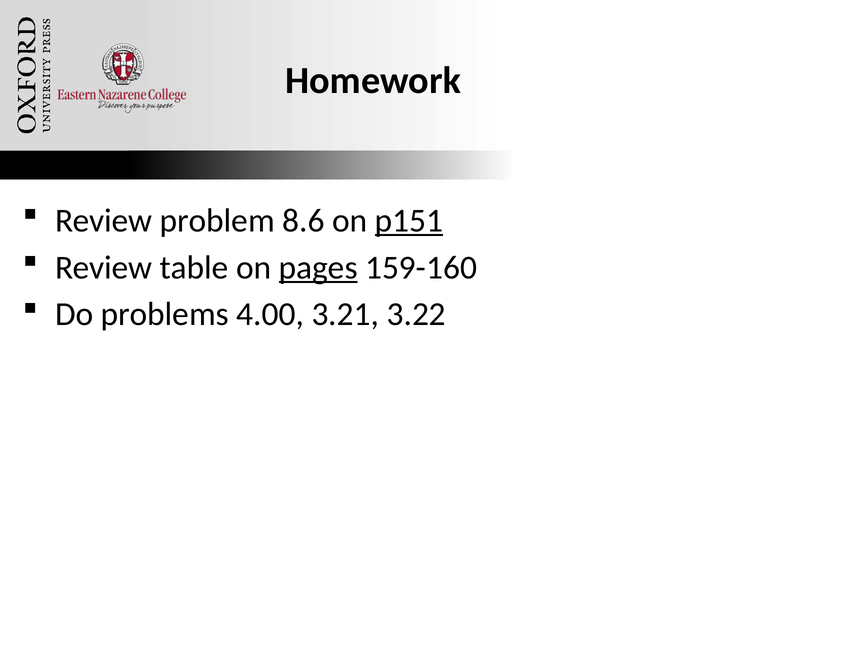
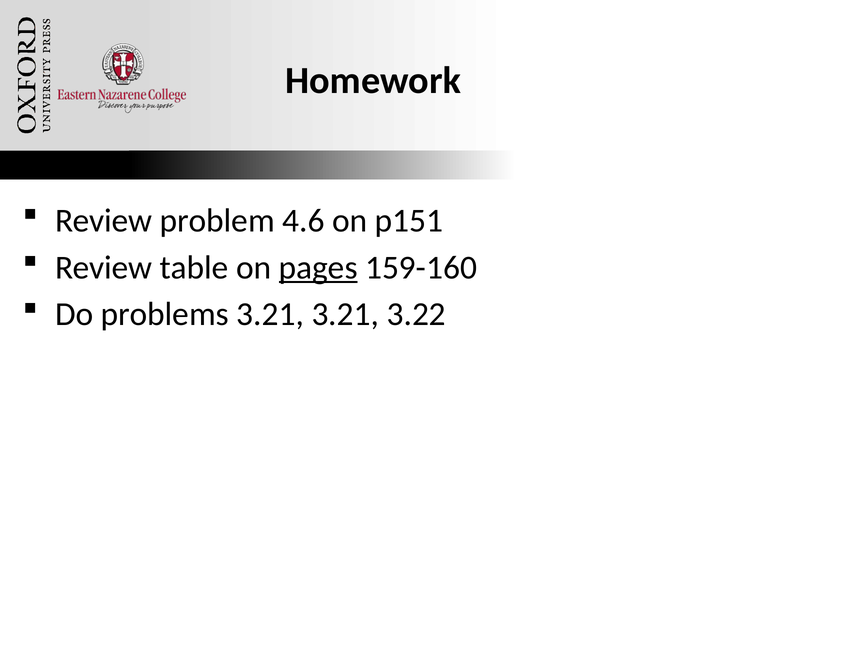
8.6: 8.6 -> 4.6 (303, 220)
p151 underline: present -> none (409, 220)
problems 4.00: 4.00 -> 3.21 (270, 314)
